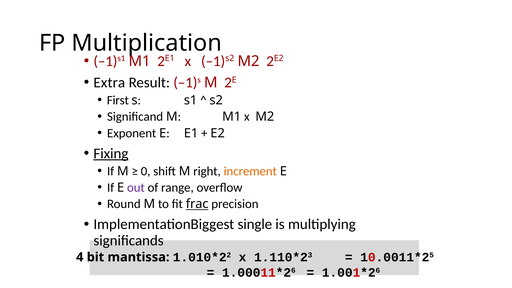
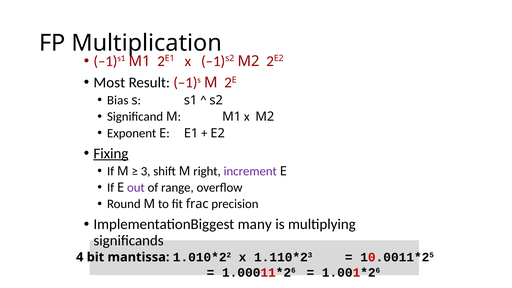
Extra: Extra -> Most (109, 83)
First: First -> Bias (118, 100)
0: 0 -> 3 (146, 171)
increment colour: orange -> purple (250, 171)
frac underline: present -> none (197, 204)
single: single -> many (255, 224)
